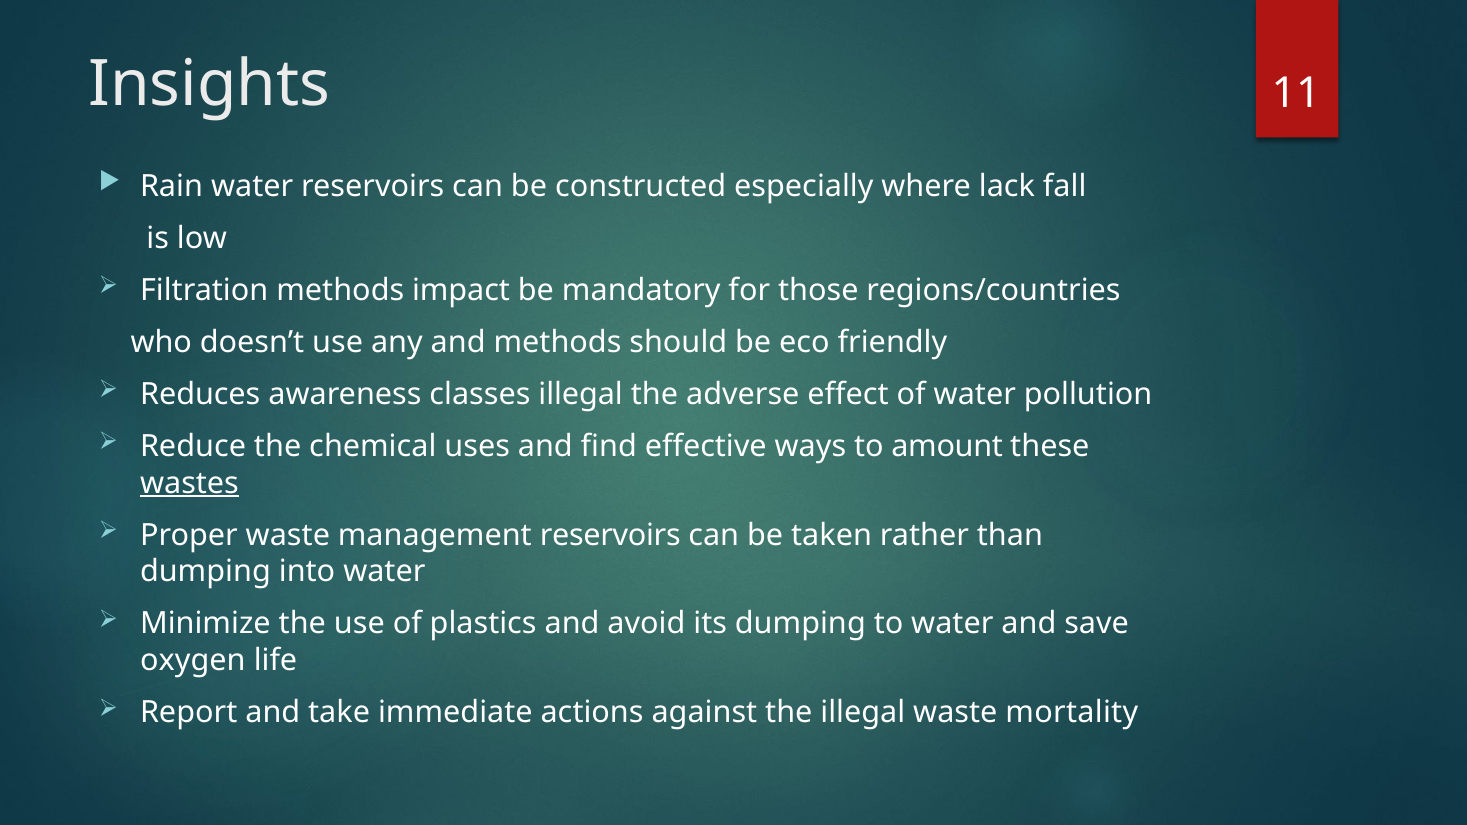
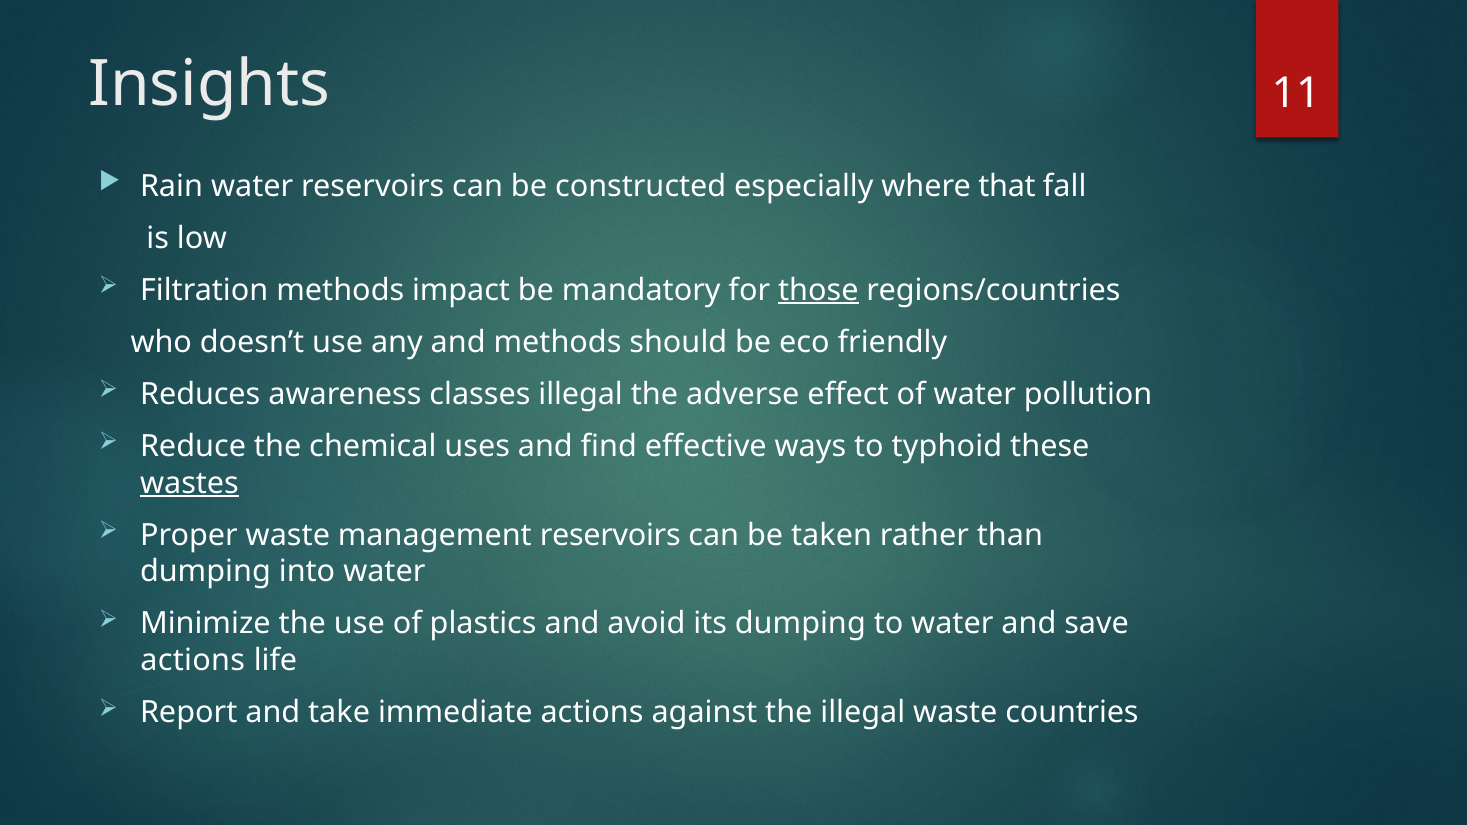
lack: lack -> that (1007, 186)
those underline: none -> present (818, 290)
amount: amount -> typhoid (947, 446)
oxygen: oxygen -> actions (193, 661)
mortality: mortality -> countries (1072, 713)
